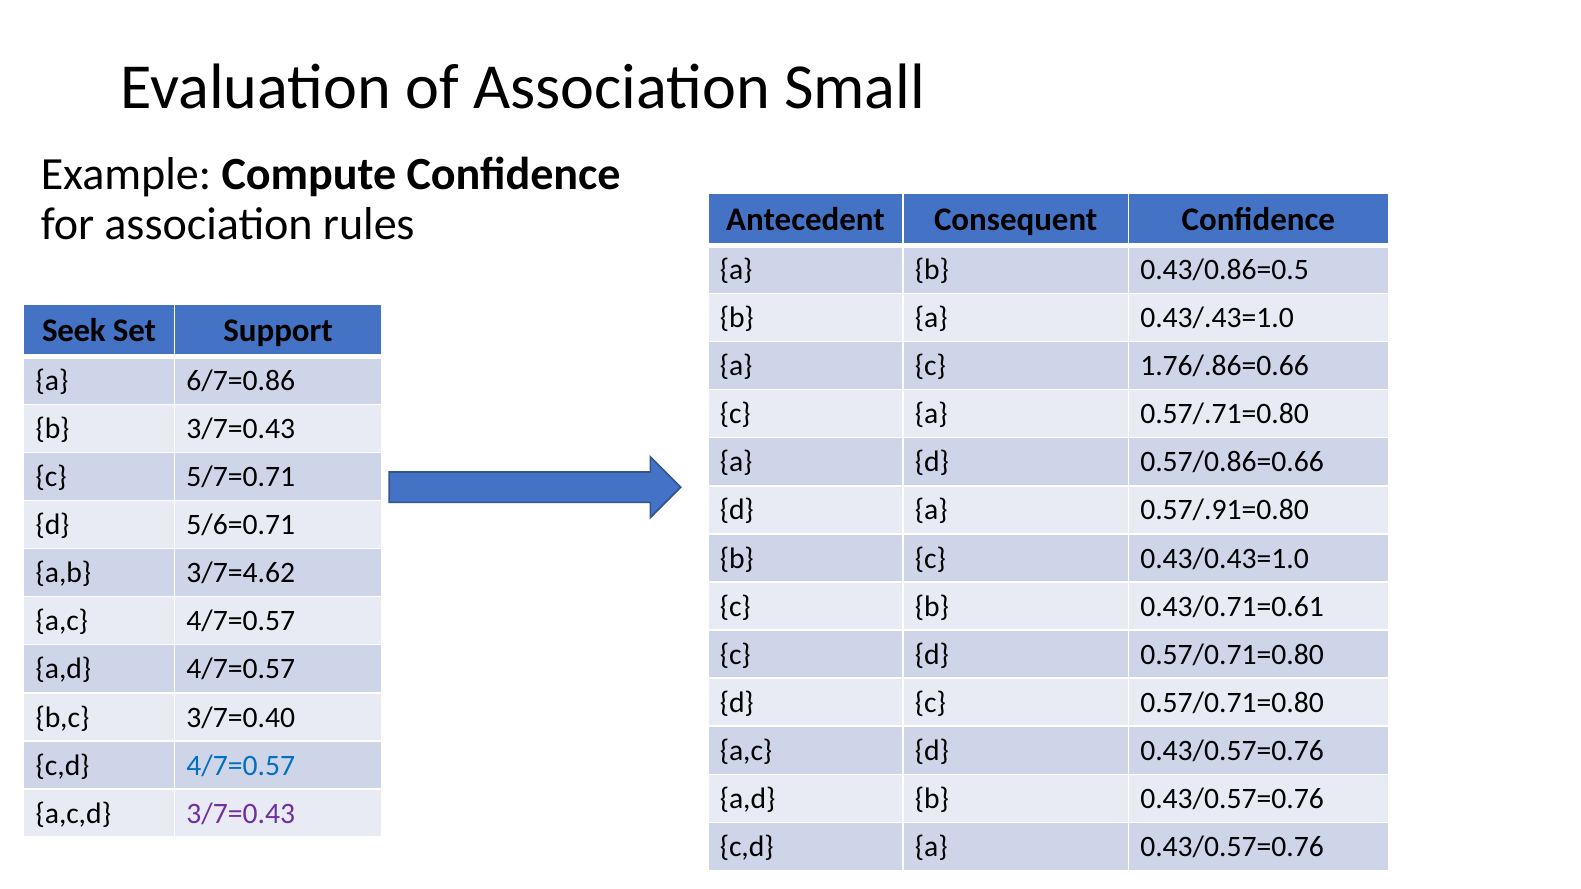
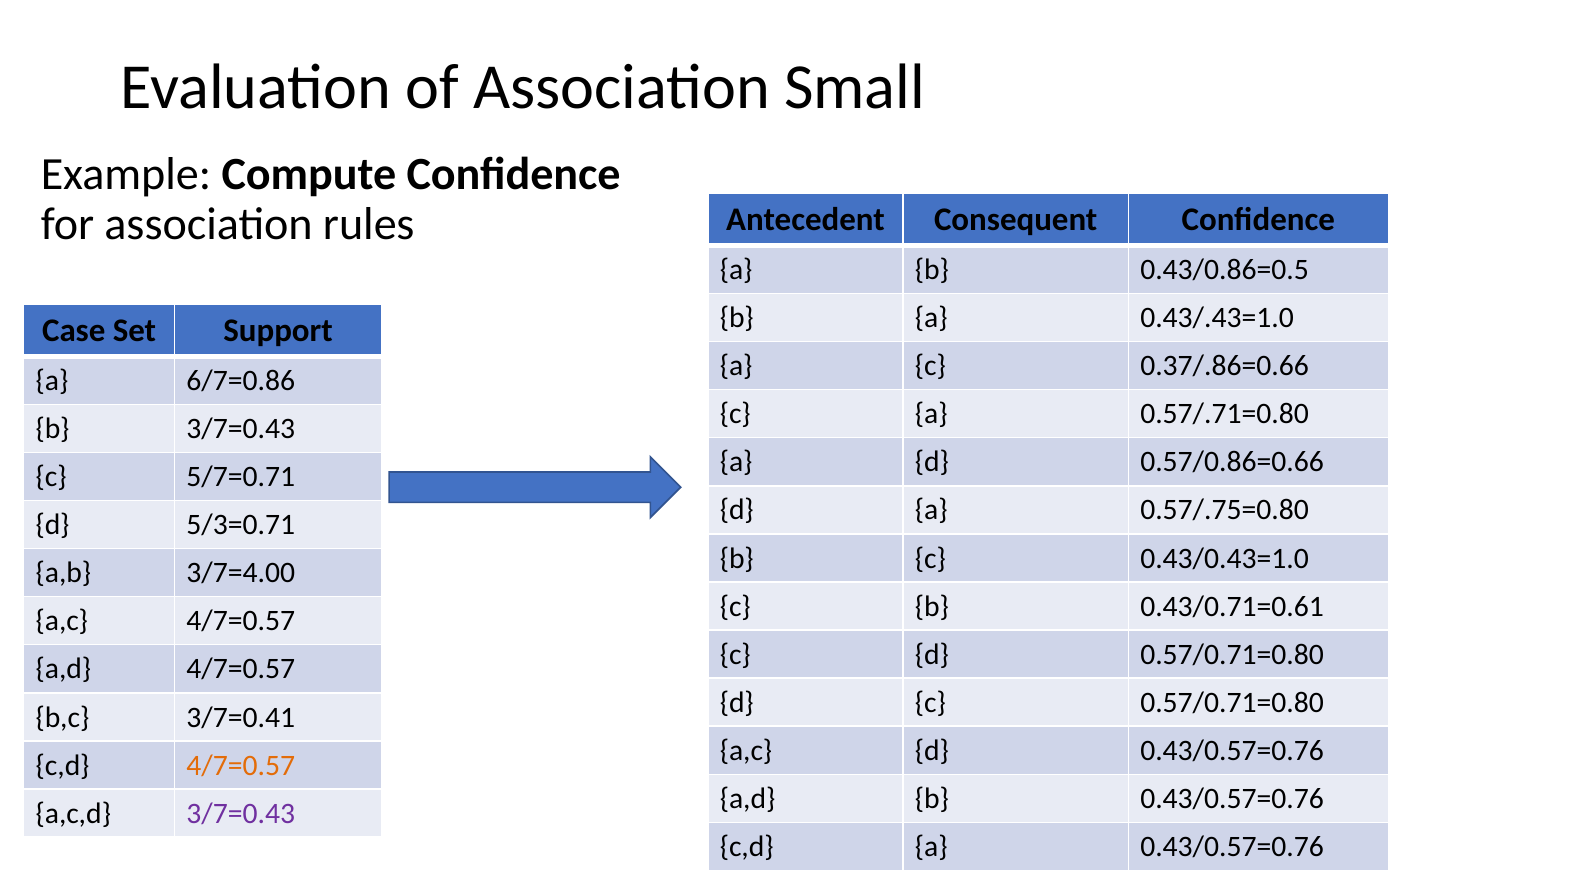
Seek: Seek -> Case (74, 331)
1.76/.86=0.66: 1.76/.86=0.66 -> 0.37/.86=0.66 (1225, 366)
0.57/.91=0.80: 0.57/.91=0.80 -> 0.57/.75=0.80 (1225, 510)
5/6=0.71: 5/6=0.71 -> 5/3=0.71 (241, 525)
3/7=4.62: 3/7=4.62 -> 3/7=4.00 (241, 573)
3/7=0.40: 3/7=0.40 -> 3/7=0.41 (241, 717)
4/7=0.57 colour: blue -> orange (241, 766)
